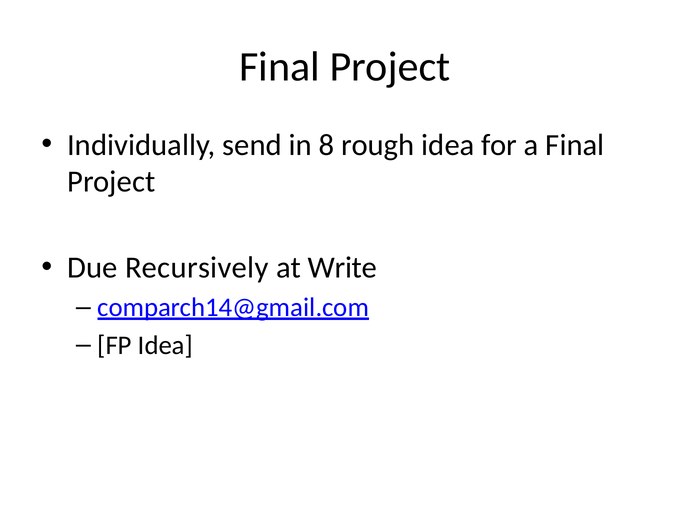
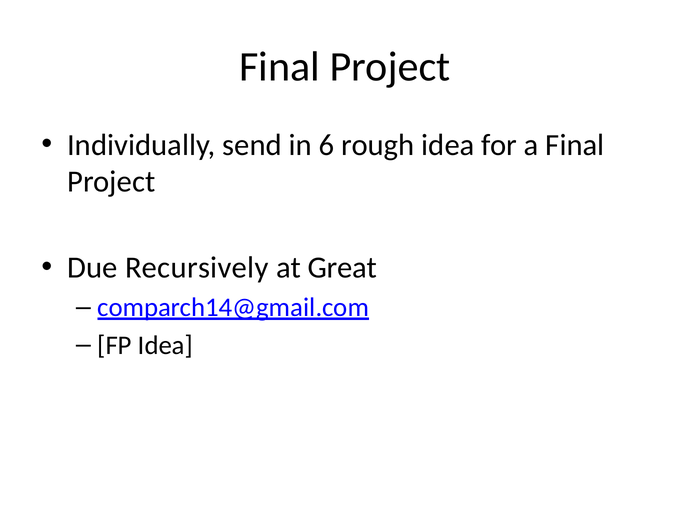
8: 8 -> 6 (327, 145)
Write: Write -> Great (342, 267)
